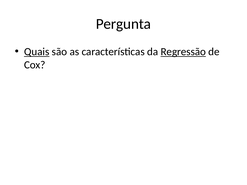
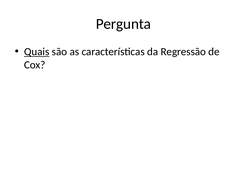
Regressão underline: present -> none (183, 52)
